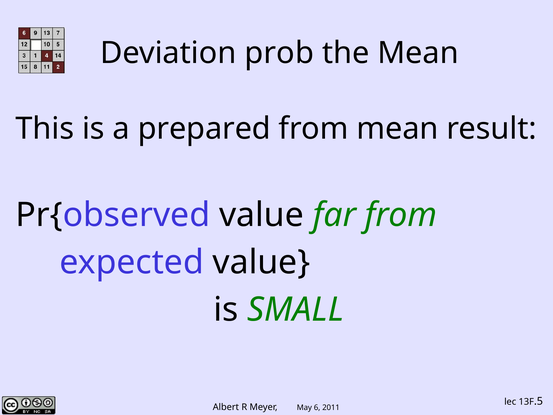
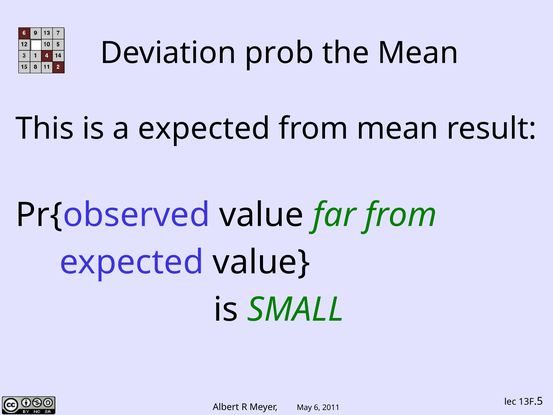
a prepared: prepared -> expected (204, 129)
